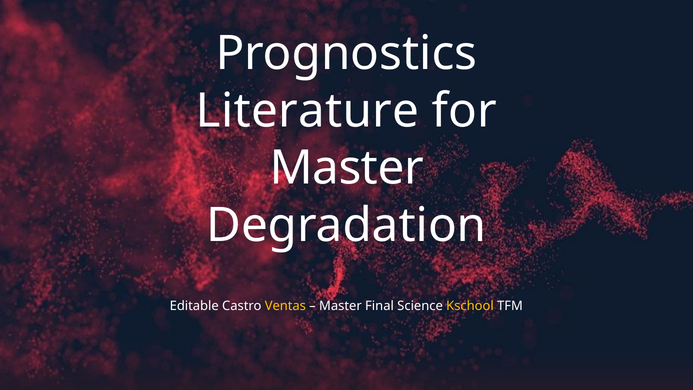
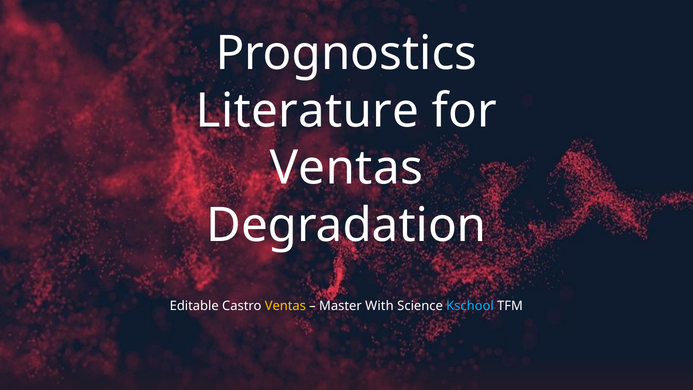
Master: Master -> Ventas (346, 168)
Final: Final -> With (379, 306)
Kschool colour: yellow -> light blue (470, 306)
